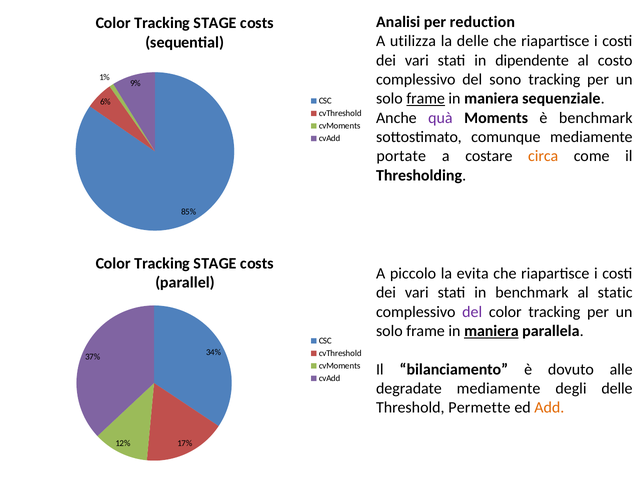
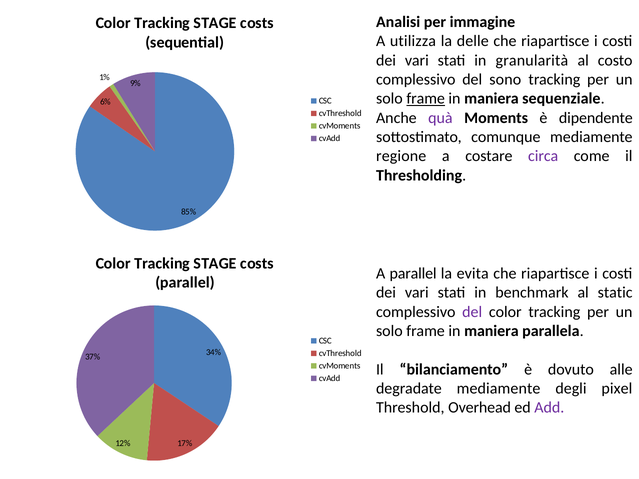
reduction: reduction -> immagine (482, 22)
dipendente: dipendente -> granularità (532, 60)
è benchmark: benchmark -> dipendente (596, 118)
portate: portate -> regione (401, 156)
circa colour: orange -> purple (543, 156)
A piccolo: piccolo -> parallel (413, 274)
maniera underline: present -> none (491, 331)
degli delle: delle -> pixel (617, 389)
Permette: Permette -> Overhead (480, 408)
Add colour: orange -> purple (549, 408)
